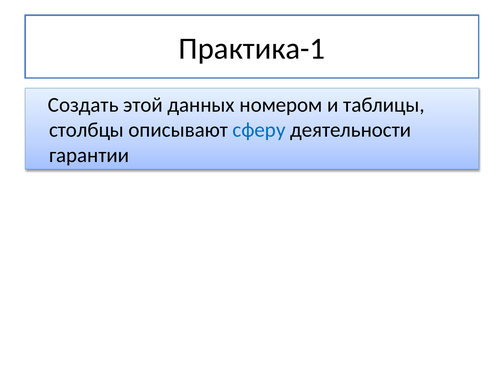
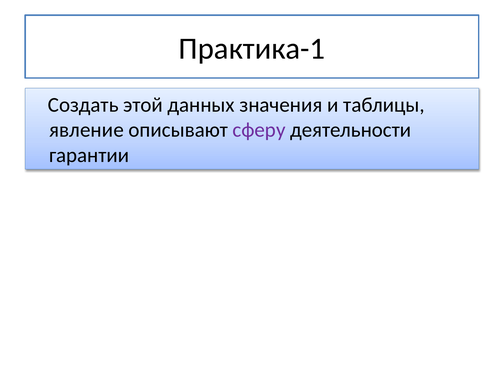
номером: номером -> значения (281, 105)
столбцы: столбцы -> явление (86, 130)
сферу colour: blue -> purple (259, 130)
